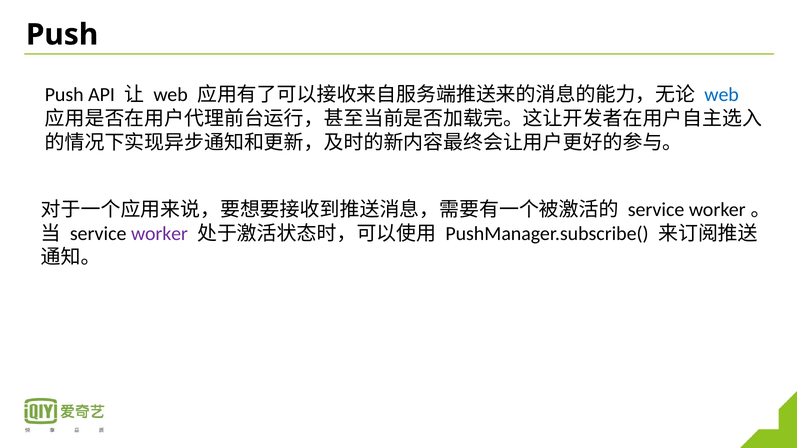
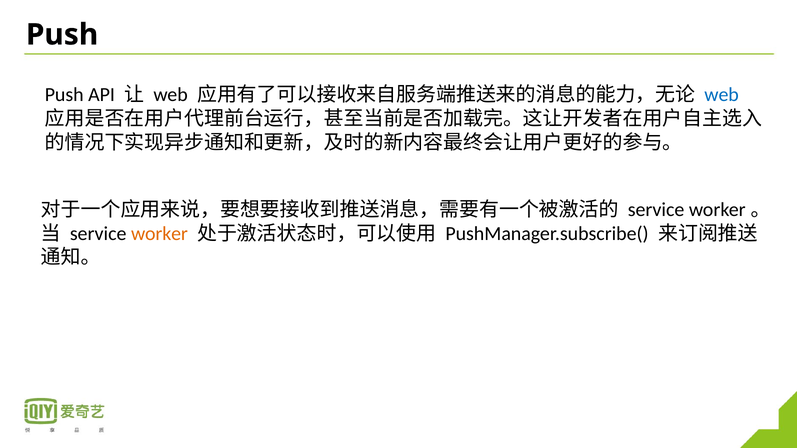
worker colour: purple -> orange (159, 234)
